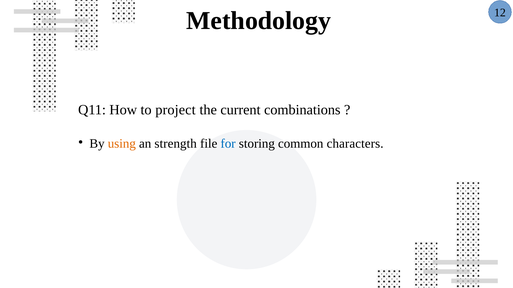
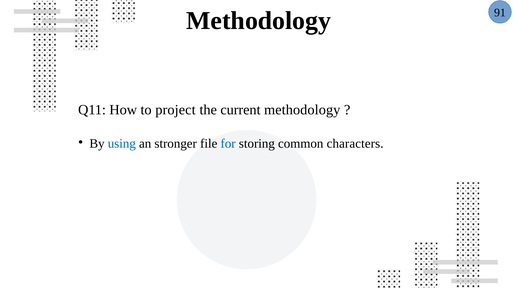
12: 12 -> 91 (500, 13)
current combinations: combinations -> methodology (302, 110)
using colour: orange -> blue (122, 144)
strength: strength -> stronger (176, 144)
